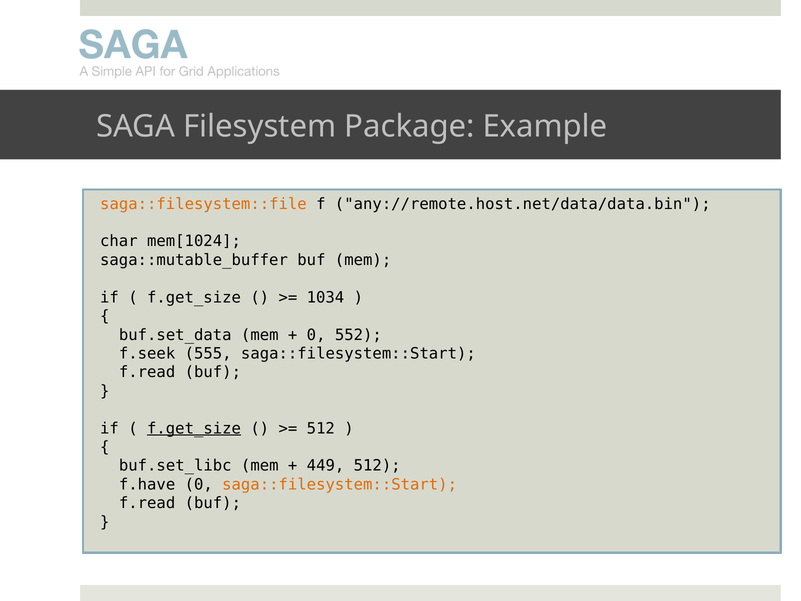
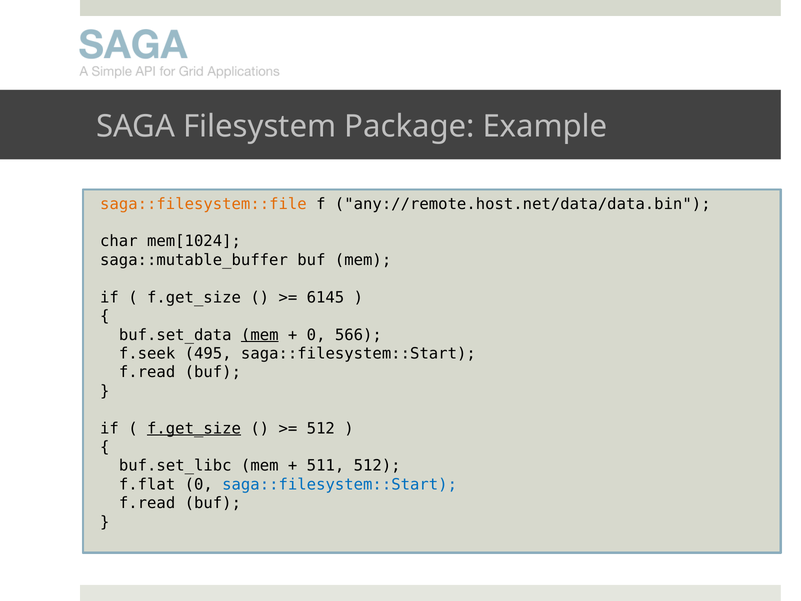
1034: 1034 -> 6145 (325, 297)
mem underline: none -> present (260, 335)
552: 552 -> 566 (358, 335)
555: 555 -> 495 (208, 353)
449: 449 -> 511 (326, 466)
f.have: f.have -> f.flat (147, 484)
saga::filesystem::Start colour: orange -> blue (340, 484)
